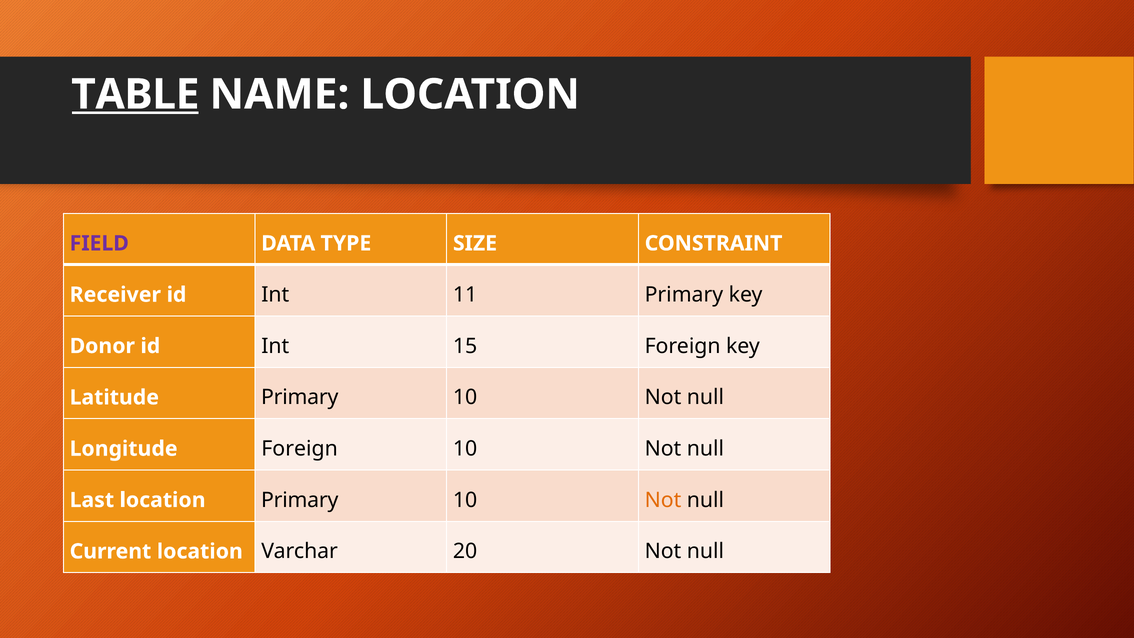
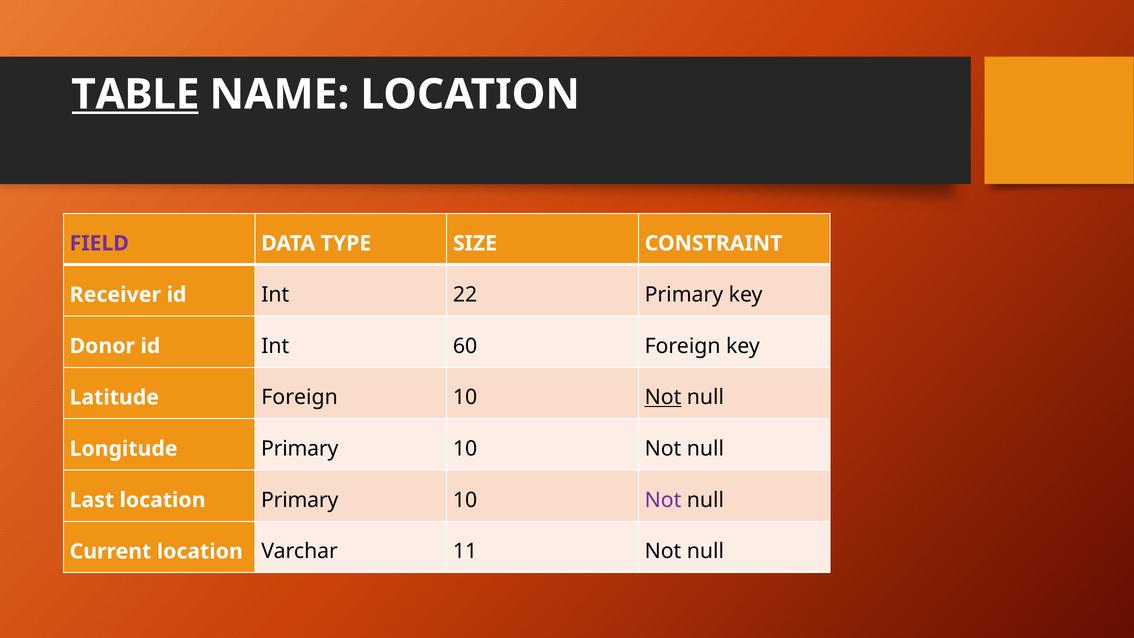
11: 11 -> 22 (465, 295)
15: 15 -> 60 (465, 346)
Latitude Primary: Primary -> Foreign (300, 397)
Not underline: none -> present (663, 397)
Longitude Foreign: Foreign -> Primary (300, 449)
Not colour: orange -> purple (663, 500)
20: 20 -> 11 (465, 551)
